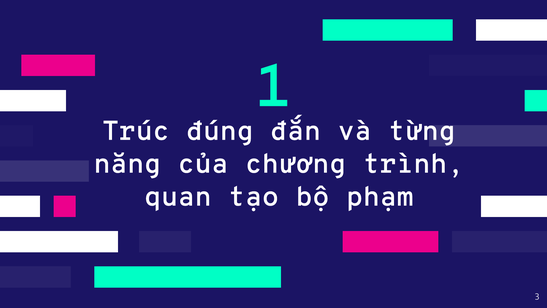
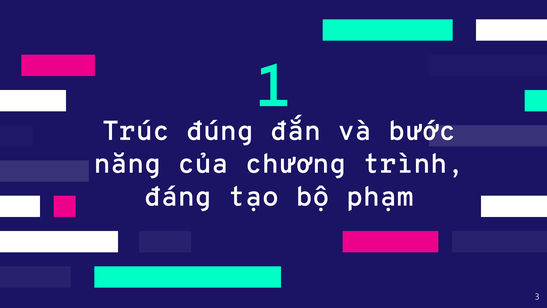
từng: từng -> bước (422, 131)
quan: quan -> đáng (178, 196)
